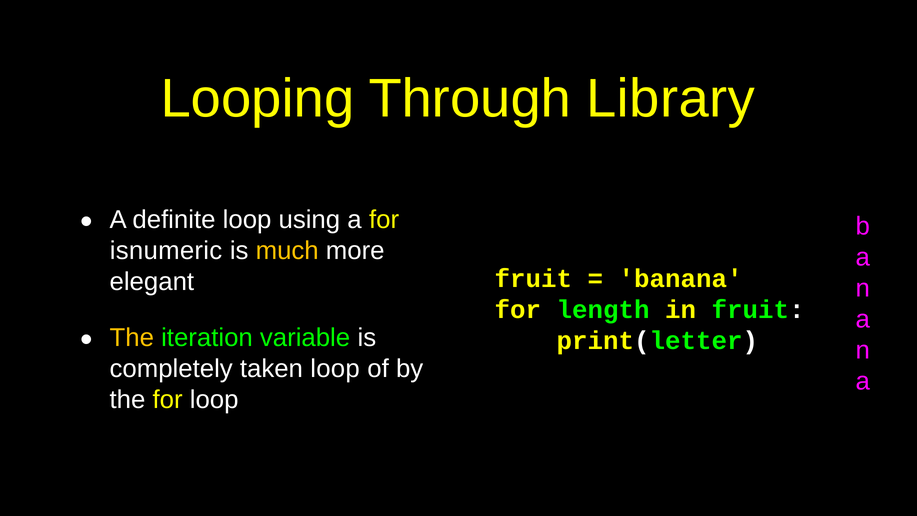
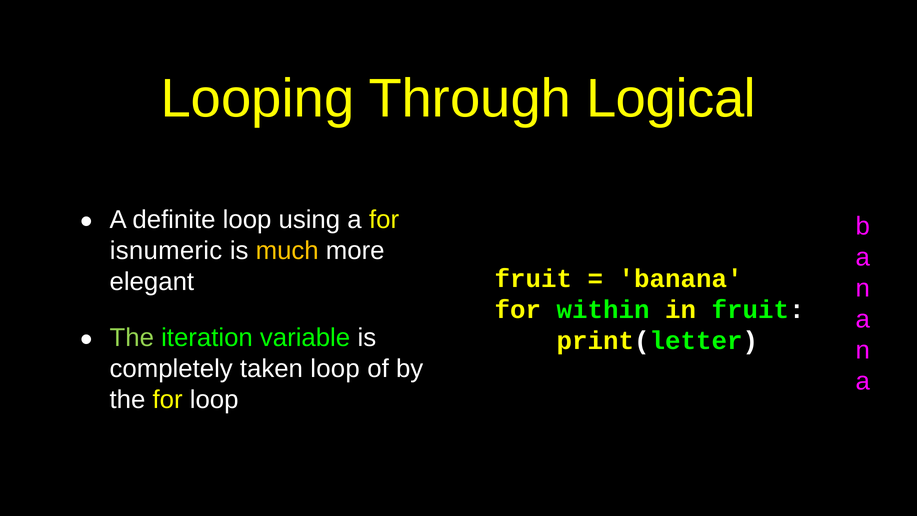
Library: Library -> Logical (671, 99)
length: length -> within (603, 309)
The colour: yellow -> light green (132, 338)
